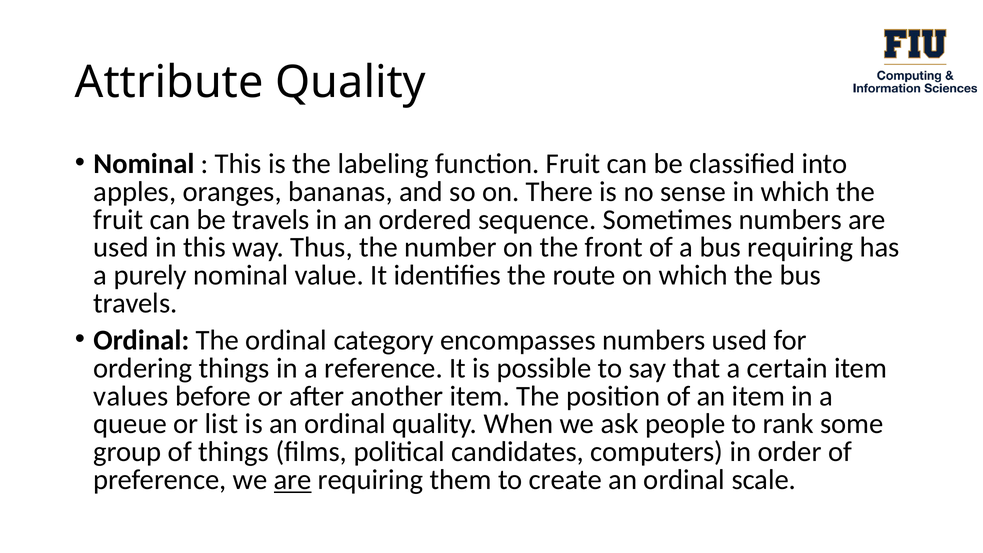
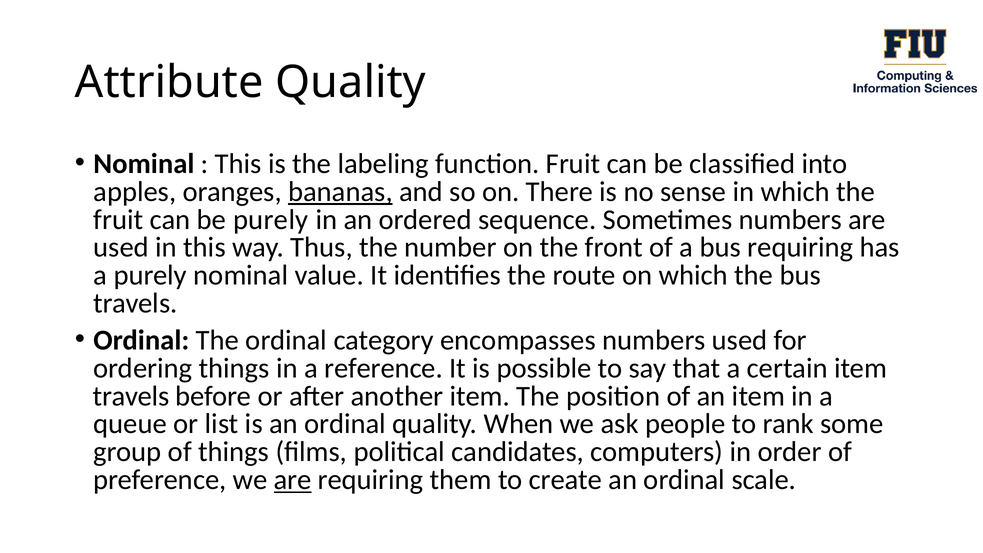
bananas underline: none -> present (340, 192)
be travels: travels -> purely (271, 220)
values: values -> travels (131, 396)
